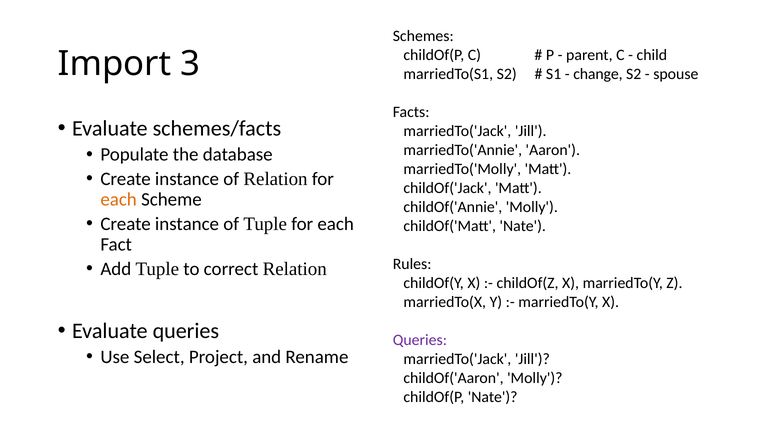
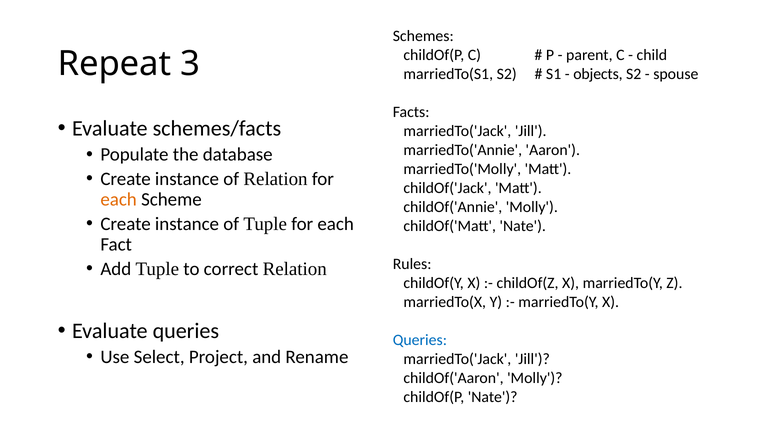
Import: Import -> Repeat (115, 64)
change: change -> objects (598, 74)
Queries colour: purple -> blue (420, 339)
